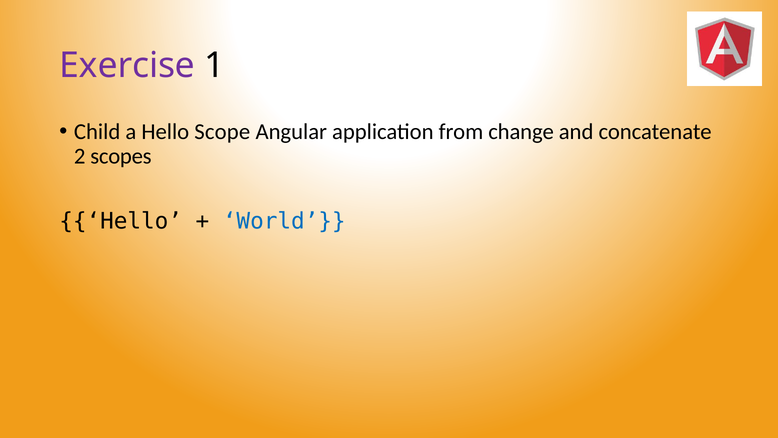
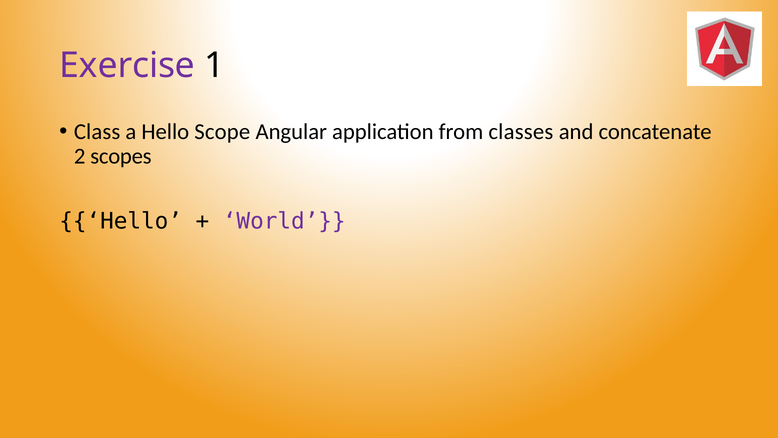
Child: Child -> Class (97, 132)
change: change -> classes (521, 132)
World colour: blue -> purple (284, 221)
